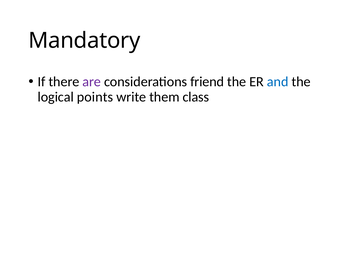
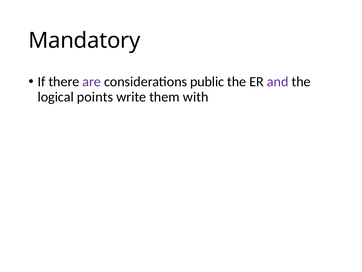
friend: friend -> public (207, 82)
and colour: blue -> purple (278, 82)
class: class -> with (196, 97)
